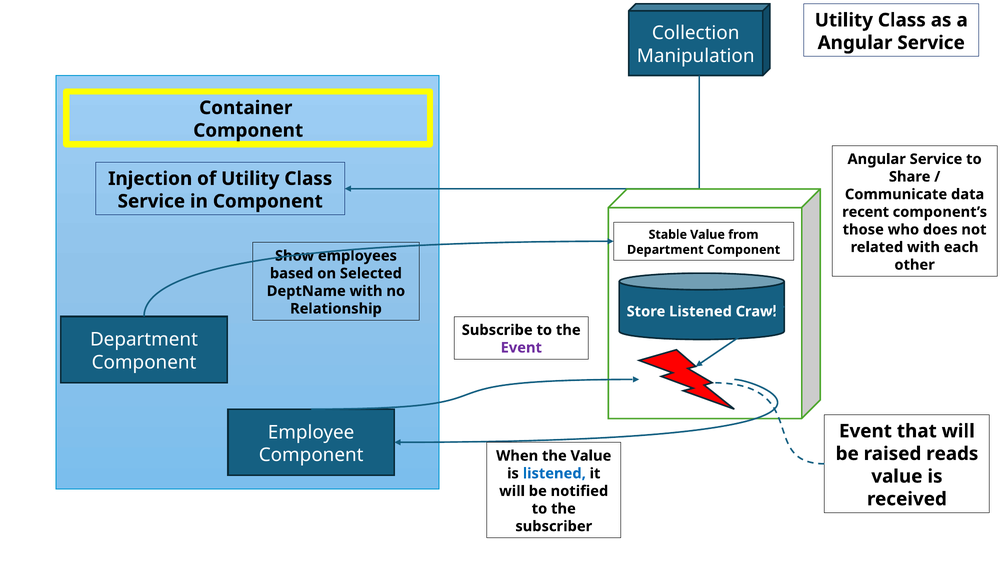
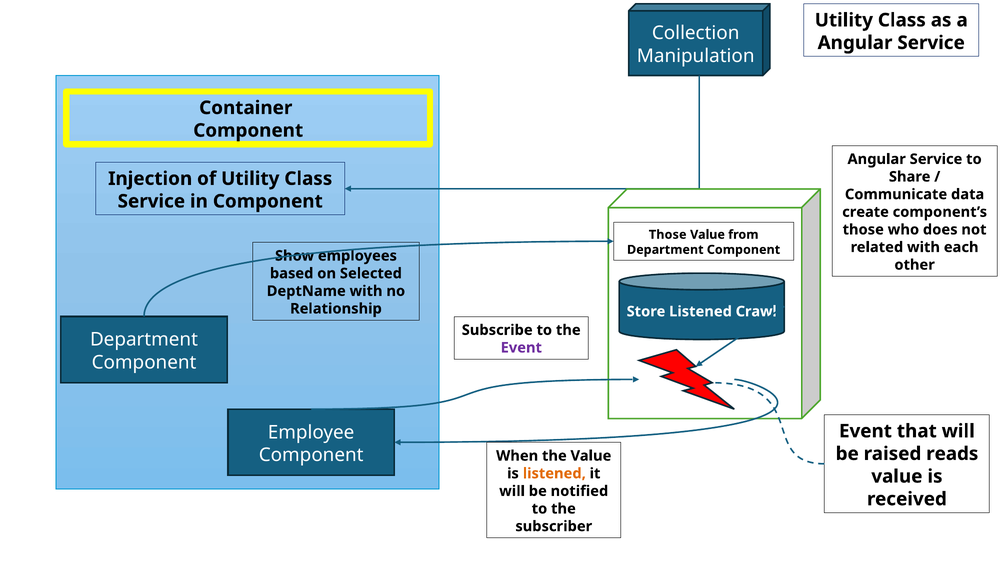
recent: recent -> create (866, 212)
Stable: Stable -> Those (668, 235)
listened colour: blue -> orange (554, 474)
